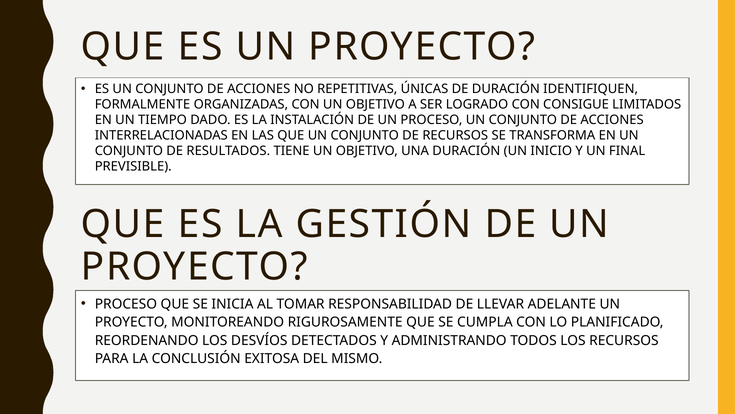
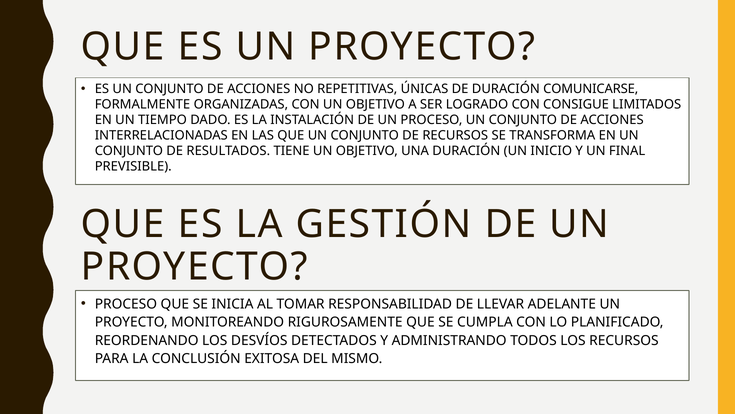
IDENTIFIQUEN: IDENTIFIQUEN -> COMUNICARSE (591, 89)
